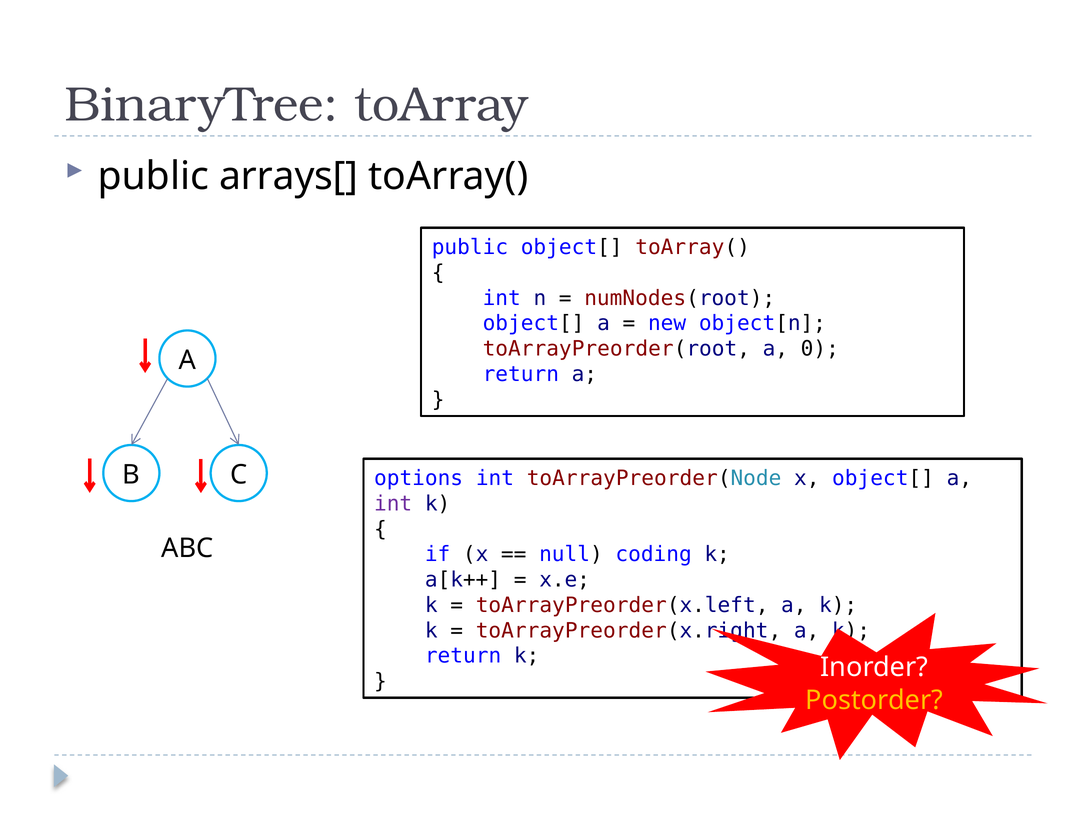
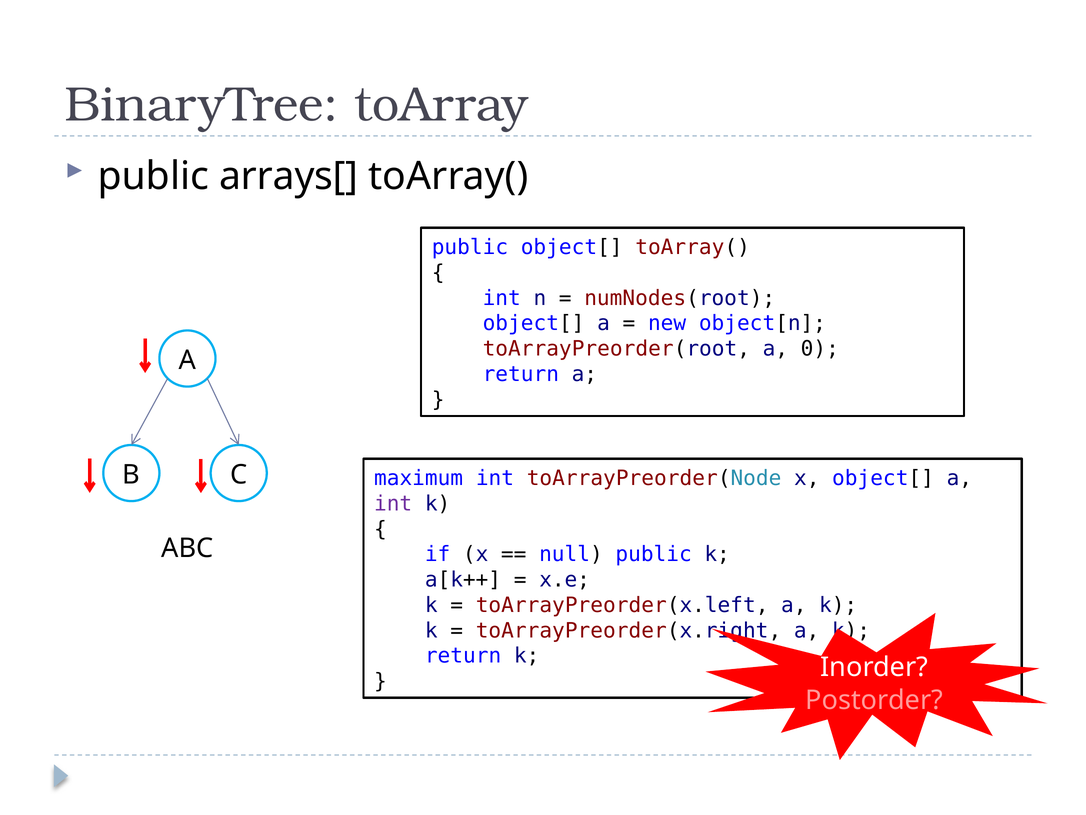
options: options -> maximum (419, 478)
null coding: coding -> public (654, 554)
Postorder colour: yellow -> pink (874, 700)
